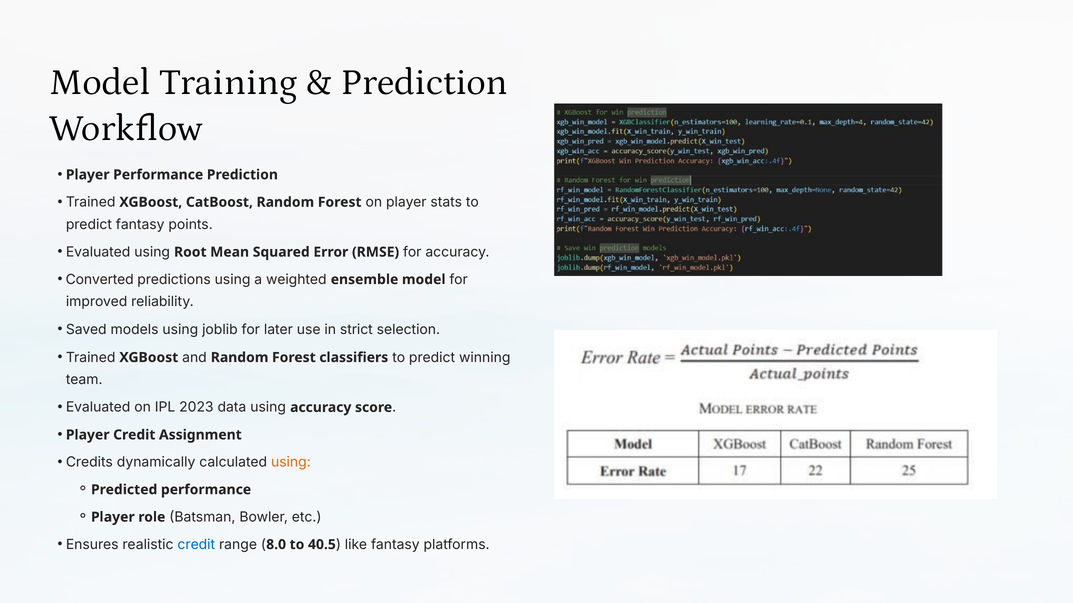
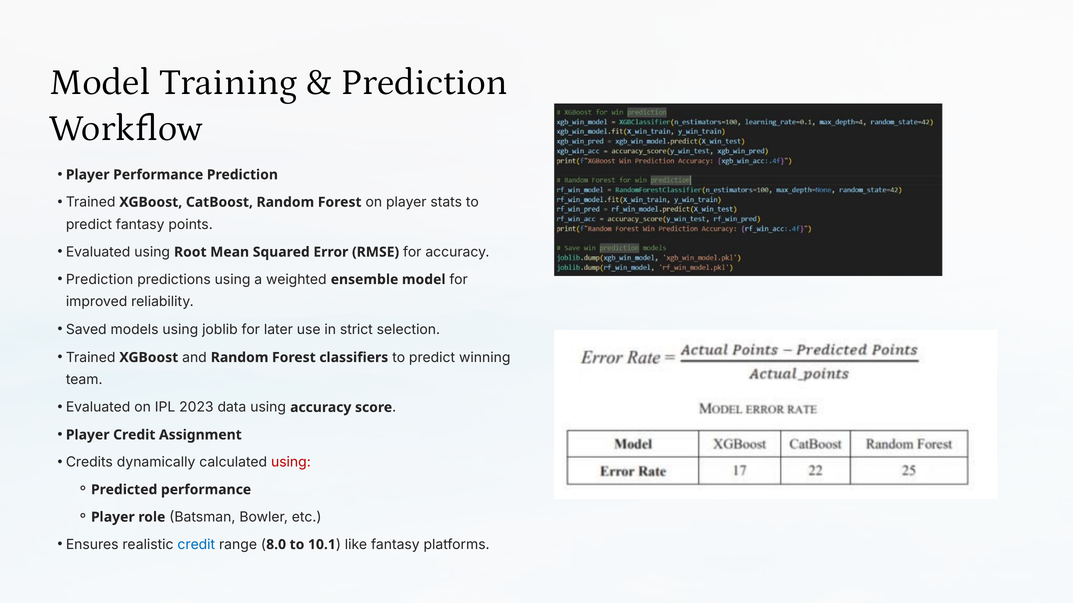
Converted: Converted -> Prediction (100, 280)
using colour: orange -> red (291, 463)
40.5: 40.5 -> 10.1 (322, 545)
